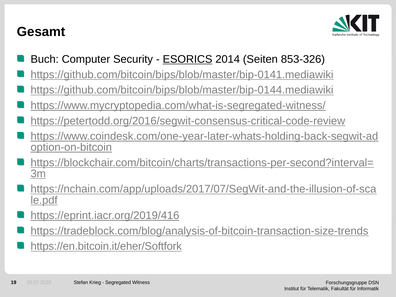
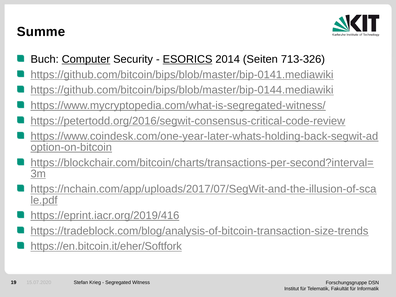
Gesamt: Gesamt -> Summe (41, 32)
Computer underline: none -> present (86, 59)
853-326: 853-326 -> 713-326 (303, 59)
